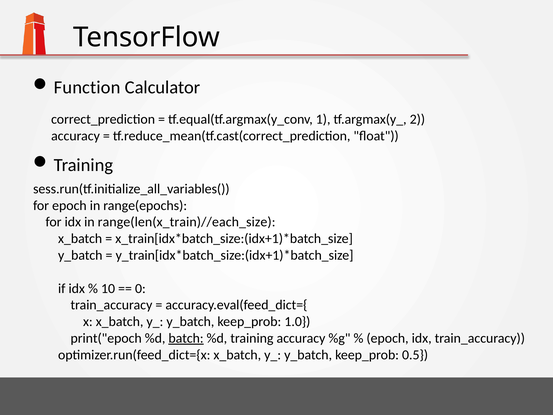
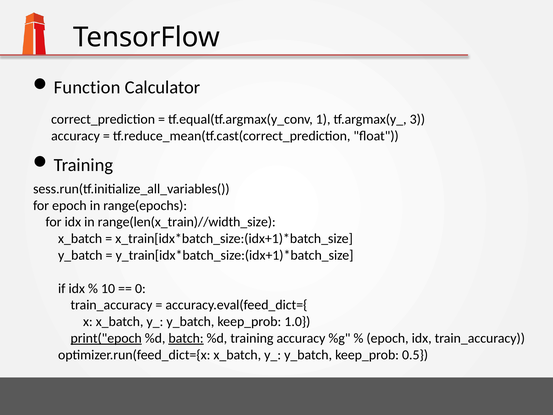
2: 2 -> 3 (417, 119)
range(len(x_train)//each_size: range(len(x_train)//each_size -> range(len(x_train)//width_size (187, 222)
print("epoch underline: none -> present (106, 338)
